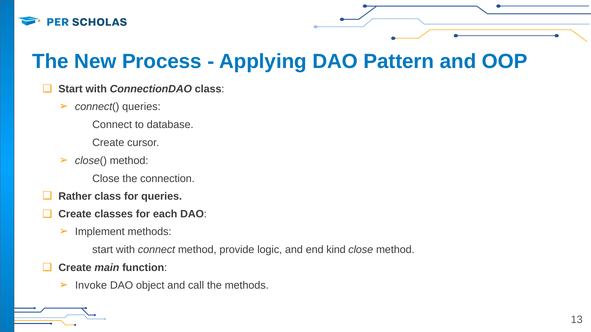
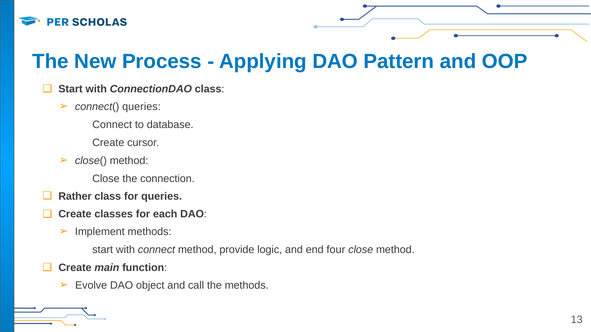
kind: kind -> four (336, 250)
Invoke: Invoke -> Evolve (91, 286)
